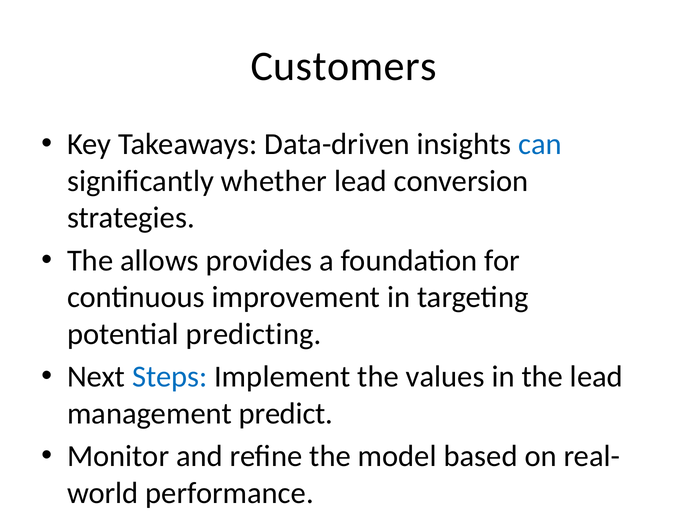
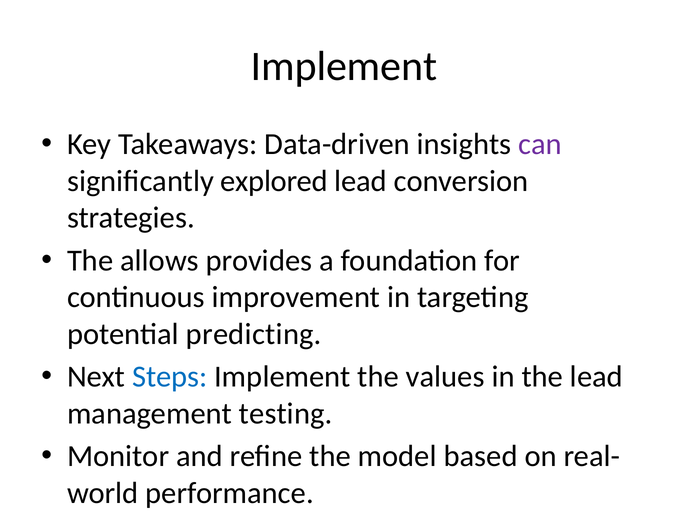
Customers: Customers -> Implement (344, 67)
can colour: blue -> purple (540, 144)
whether: whether -> explored (274, 181)
predict: predict -> testing (286, 413)
